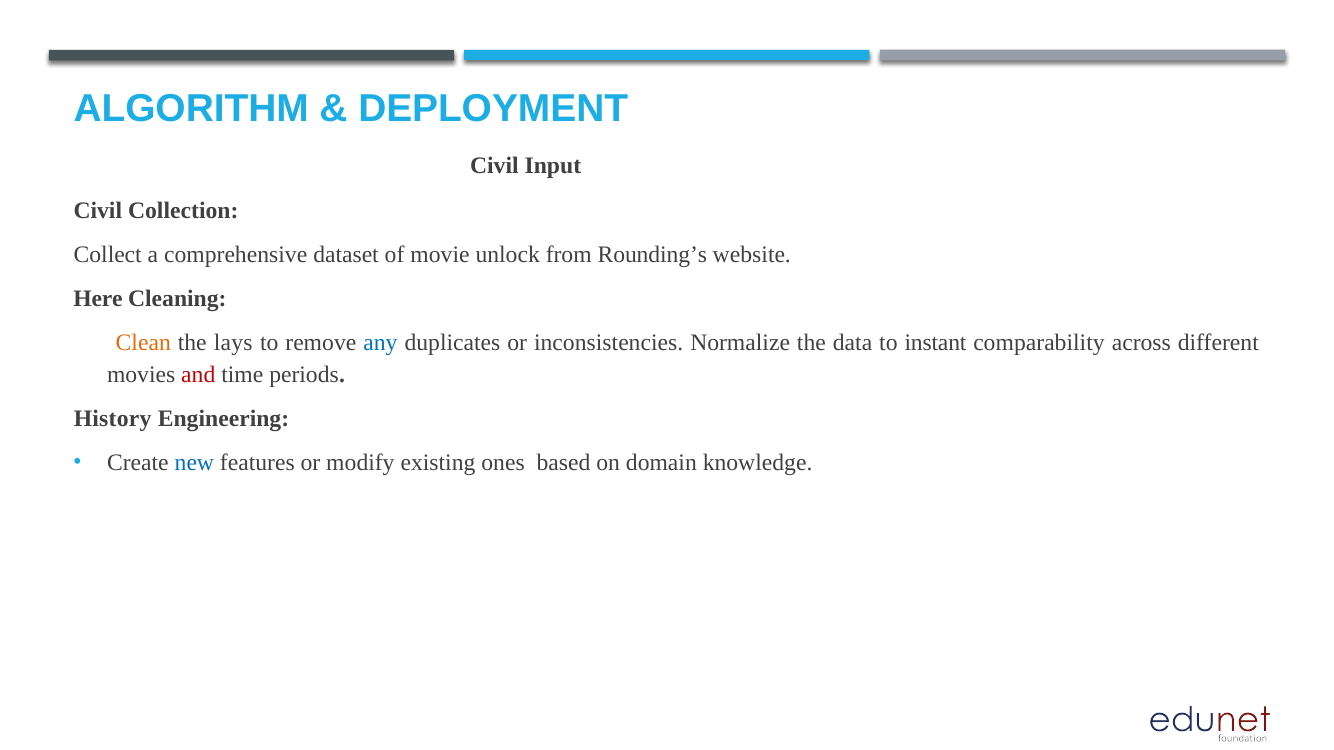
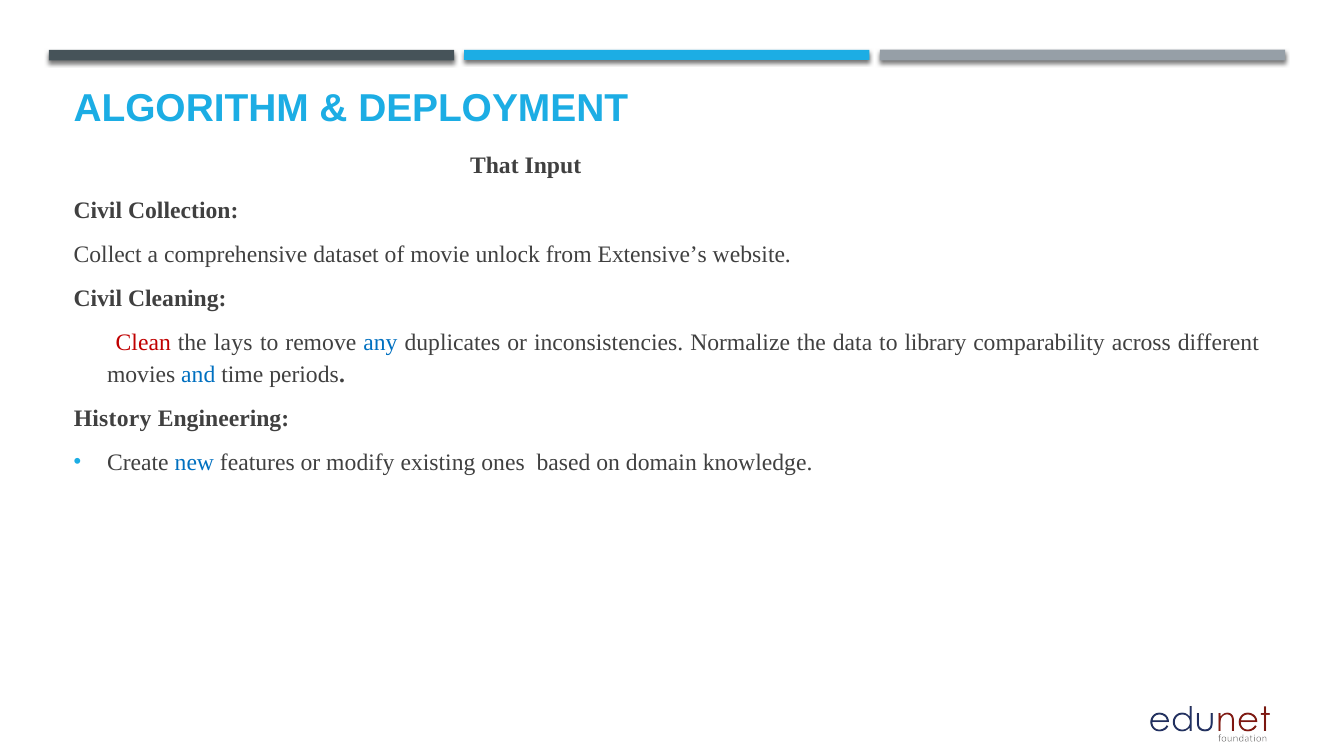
Civil: Civil -> That (494, 166)
Rounding’s: Rounding’s -> Extensive’s (652, 255)
Here: Here -> Civil (98, 299)
Clean colour: orange -> red (143, 343)
instant: instant -> library (936, 343)
and colour: red -> blue (198, 374)
